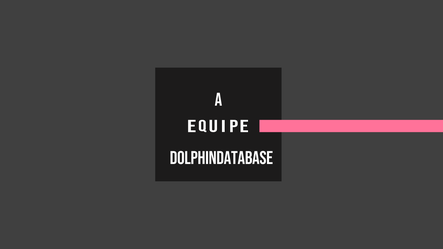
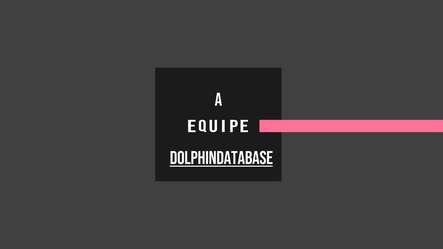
Dolphindatabase underline: none -> present (221, 158)
